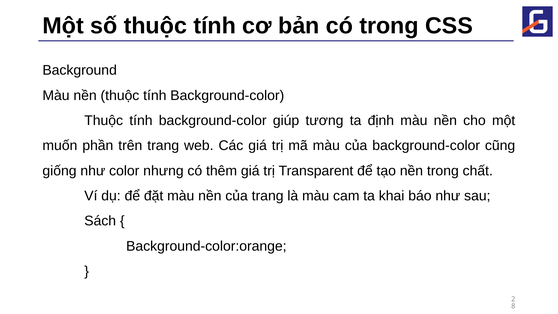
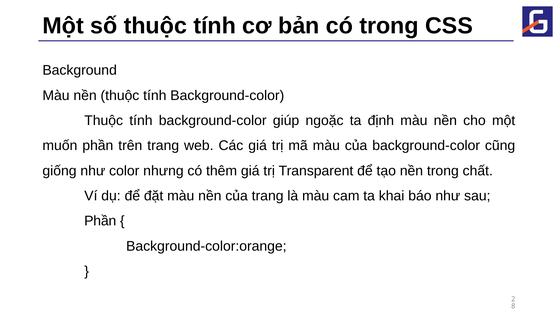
tương: tương -> ngoặc (325, 120)
Sách: Sách -> Phần (100, 221)
